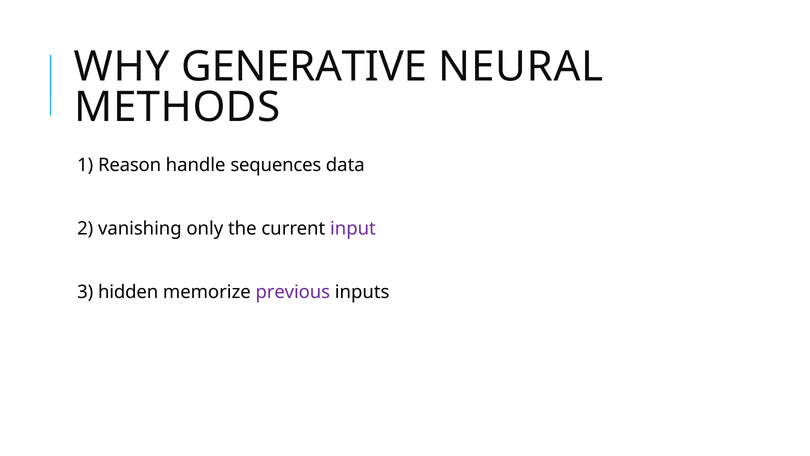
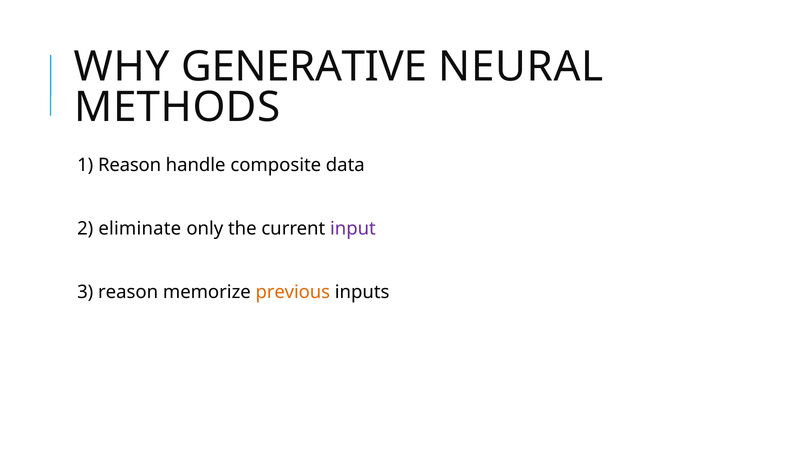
sequences: sequences -> composite (276, 165)
vanishing: vanishing -> eliminate (140, 228)
3 hidden: hidden -> reason (128, 292)
previous colour: purple -> orange (293, 292)
